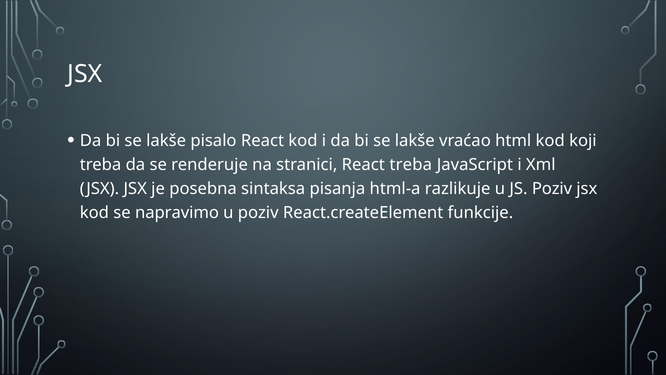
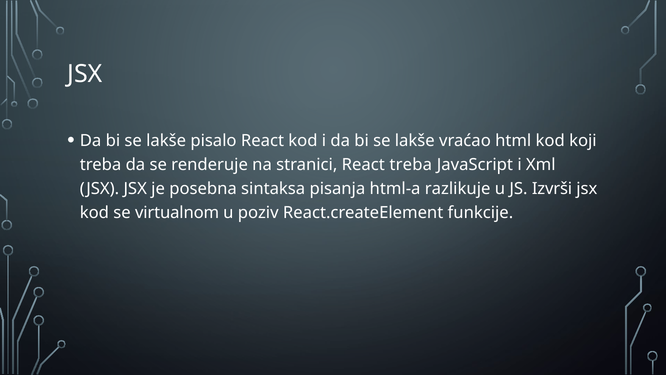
JS Poziv: Poziv -> Izvrši (552, 188)
napravimo: napravimo -> virtualnom (177, 212)
